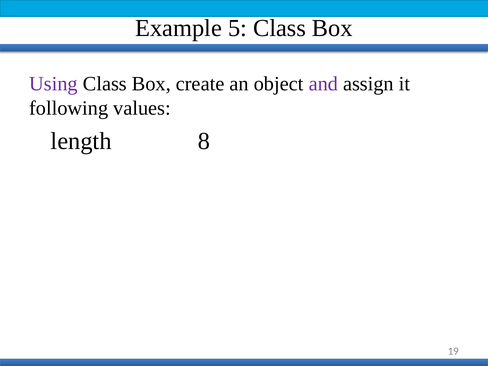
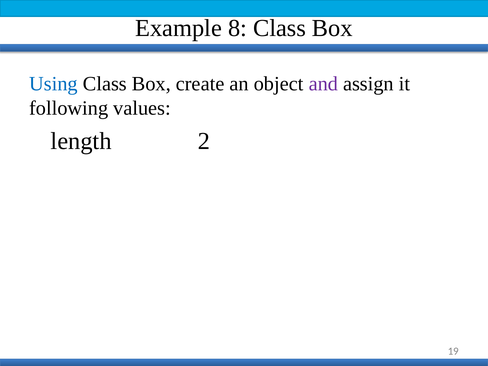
5: 5 -> 8 (237, 28)
Using colour: purple -> blue (54, 84)
8: 8 -> 2 (204, 141)
